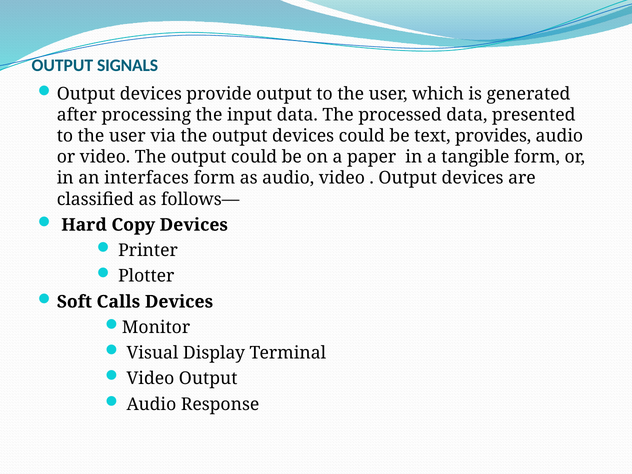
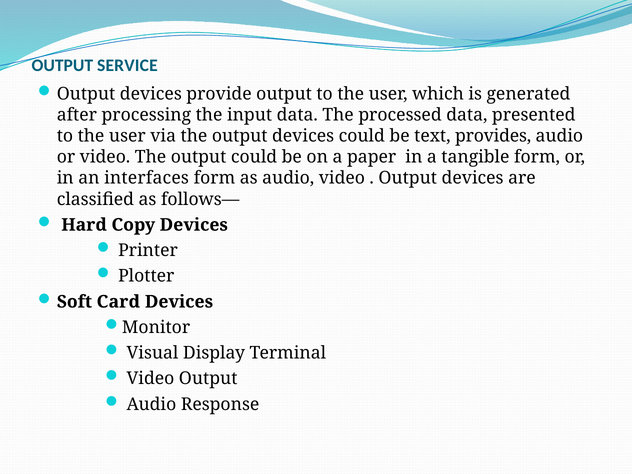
SIGNALS: SIGNALS -> SERVICE (127, 66)
Calls: Calls -> Card (118, 302)
